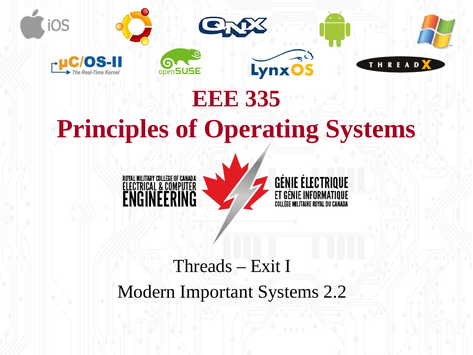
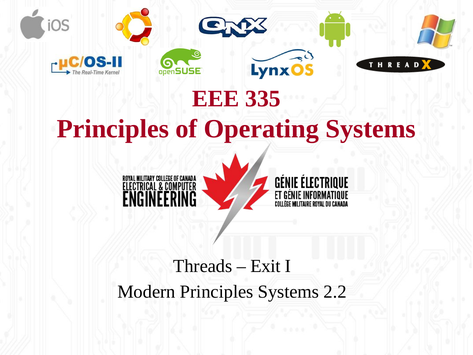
Modern Important: Important -> Principles (217, 292)
